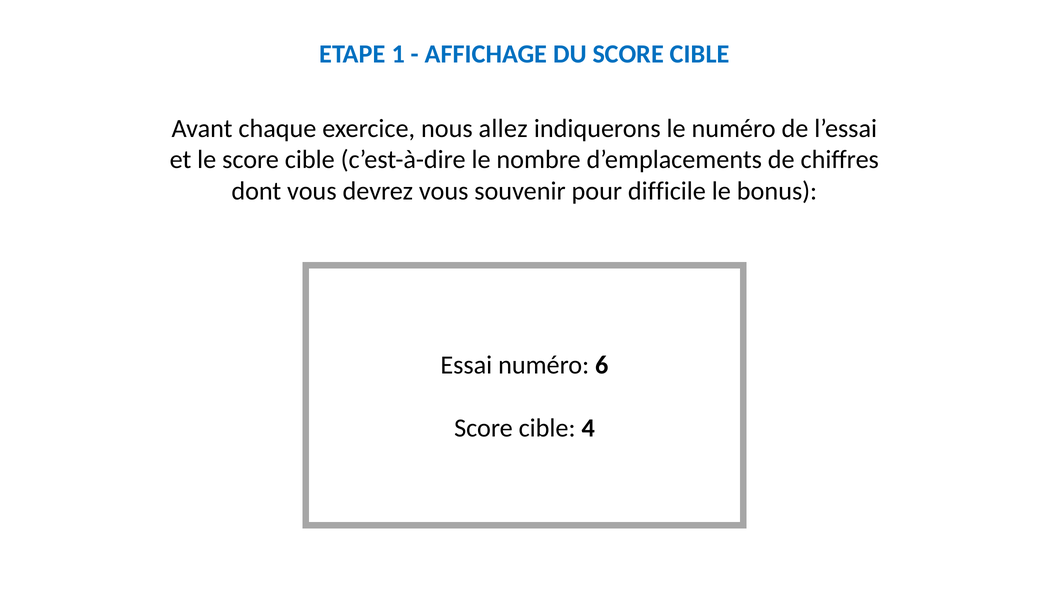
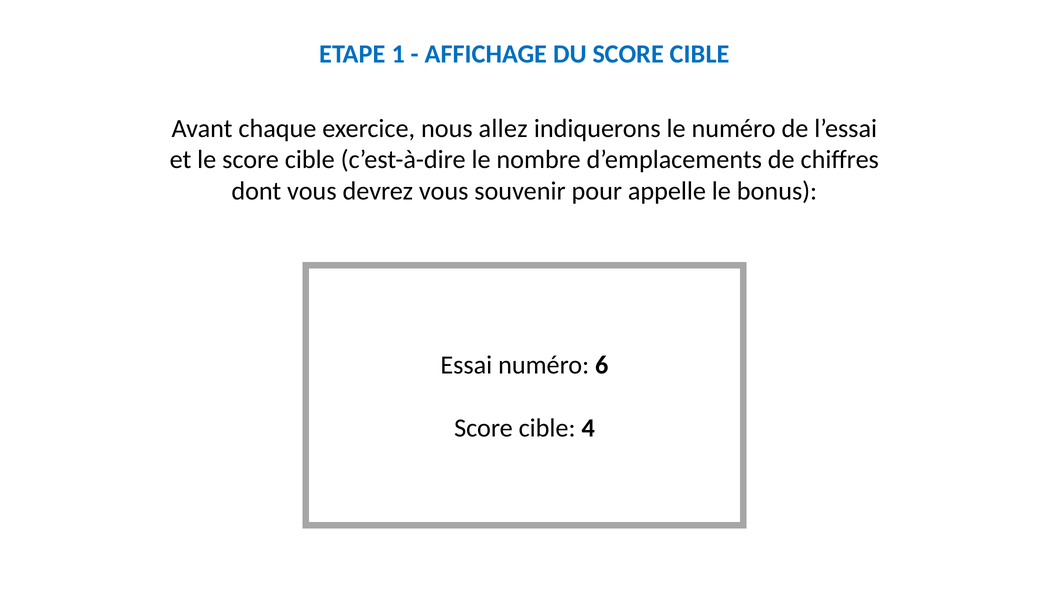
difficile: difficile -> appelle (667, 191)
